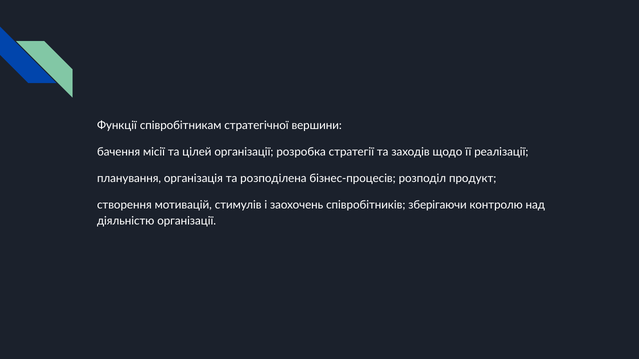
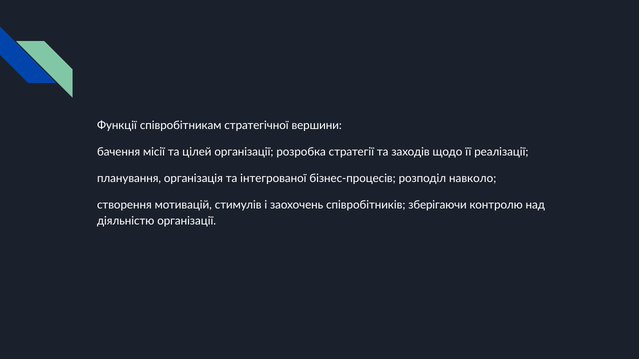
розподілена: розподілена -> інтегрованої (273, 179)
продукт: продукт -> навколо (473, 179)
